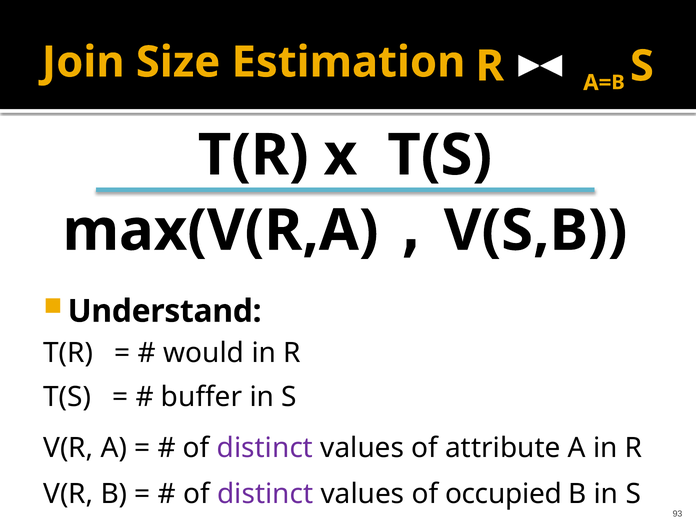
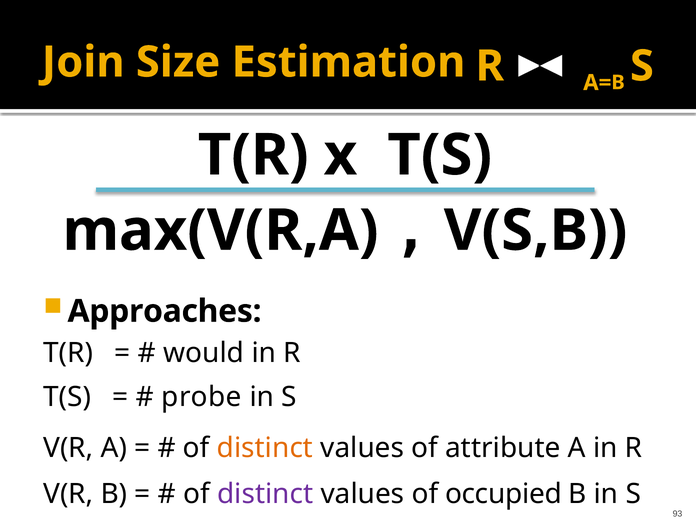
Understand: Understand -> Approaches (165, 311)
buffer: buffer -> probe (201, 397)
distinct colour: purple -> orange (265, 448)
